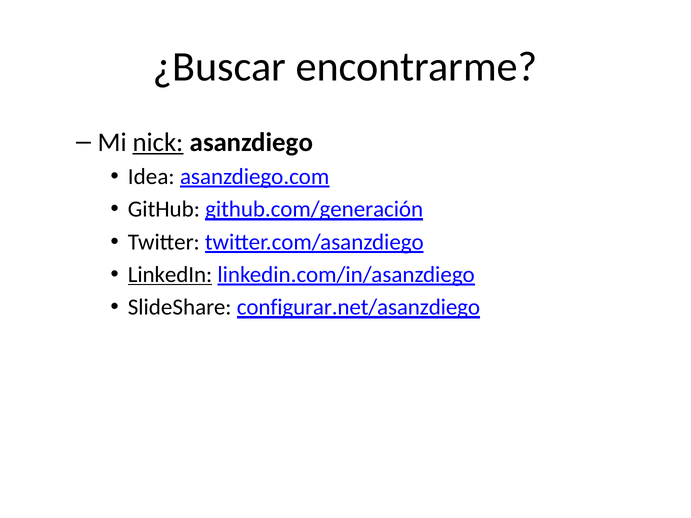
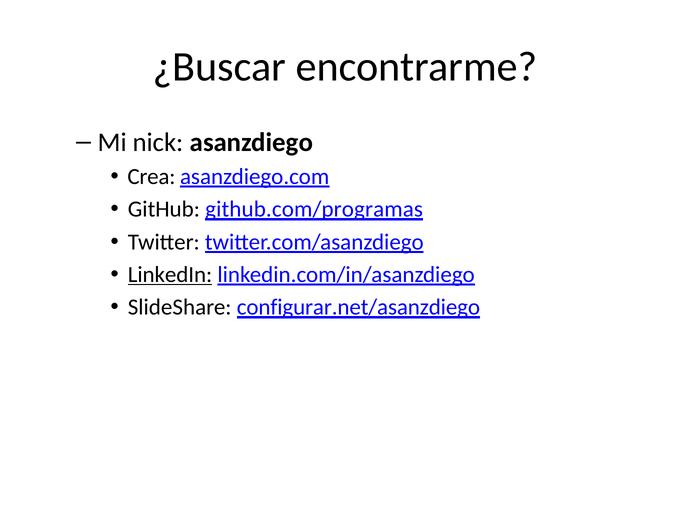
nick underline: present -> none (158, 142)
Idea: Idea -> Crea (151, 177)
github.com/generación: github.com/generación -> github.com/programas (314, 209)
